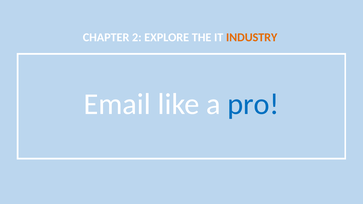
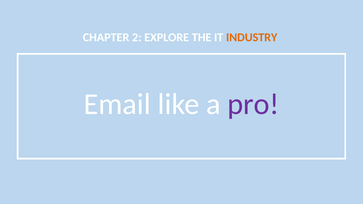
pro colour: blue -> purple (253, 104)
